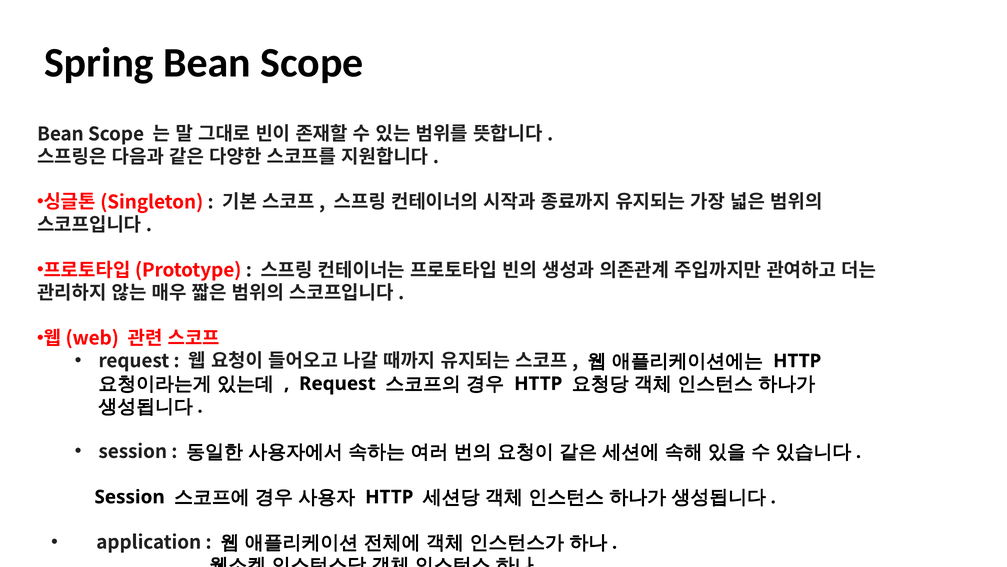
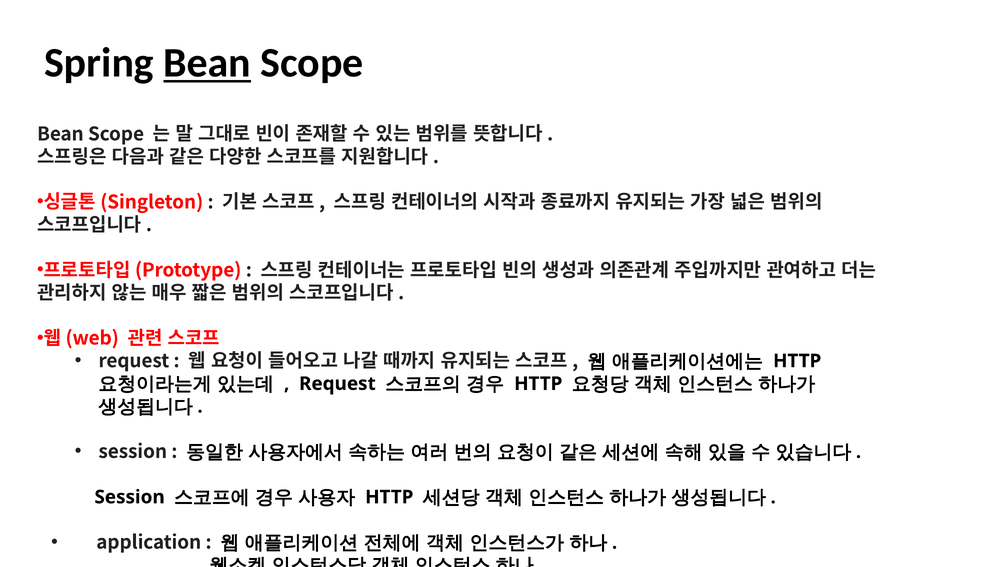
Bean underline: none -> present (207, 63)
